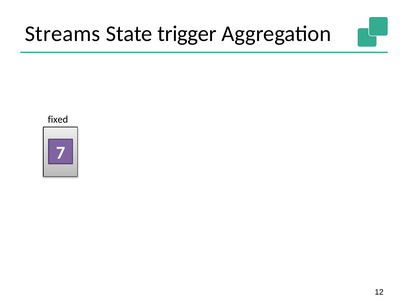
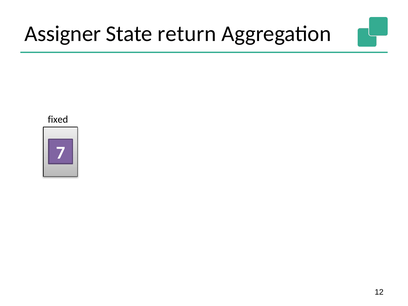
Streams: Streams -> Assigner (63, 34)
trigger: trigger -> return (187, 34)
